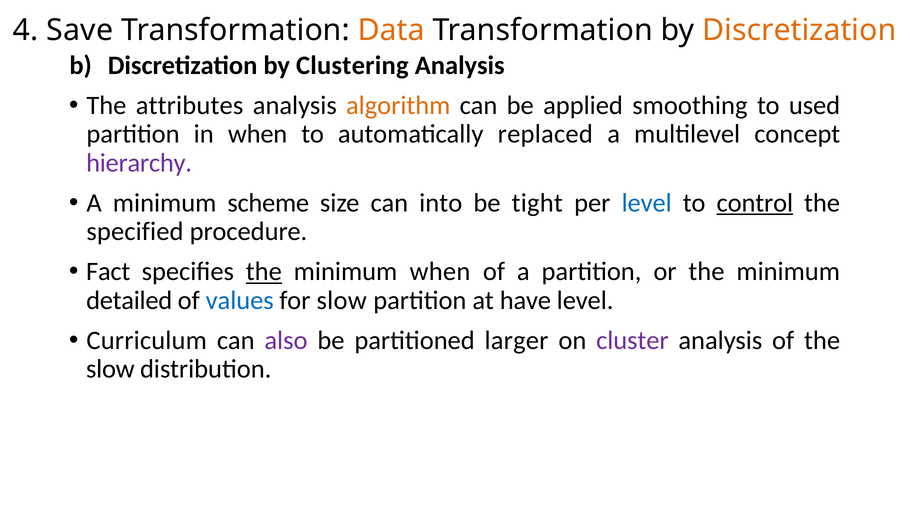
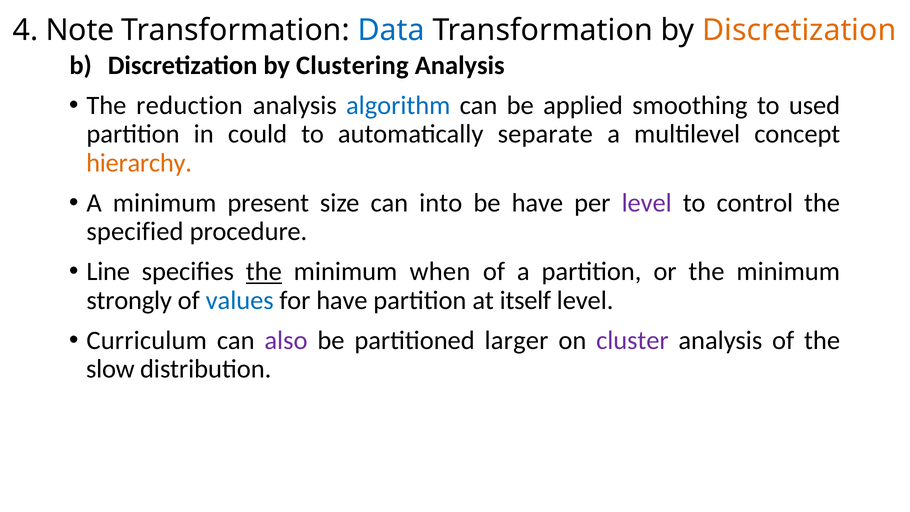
Save: Save -> Note (80, 30)
Data colour: orange -> blue (391, 30)
attributes: attributes -> reduction (189, 105)
algorithm colour: orange -> blue (398, 105)
in when: when -> could (258, 134)
replaced: replaced -> separate (545, 134)
hierarchy colour: purple -> orange (139, 163)
scheme: scheme -> present (268, 203)
be tight: tight -> have (537, 203)
level colour: blue -> purple (647, 203)
control underline: present -> none (755, 203)
Fact: Fact -> Line (108, 272)
detailed: detailed -> strongly (129, 300)
for slow: slow -> have (342, 300)
have: have -> itself (525, 300)
